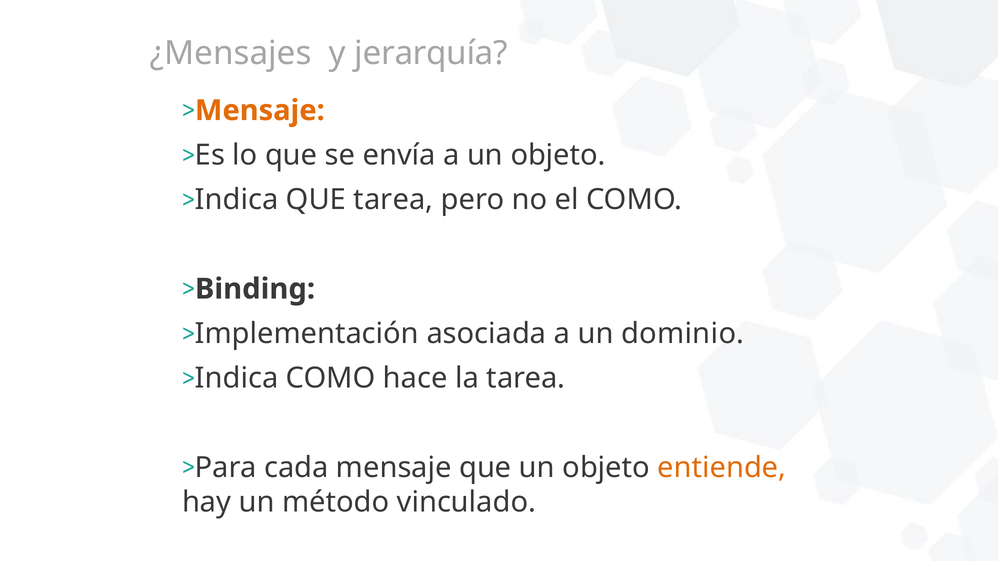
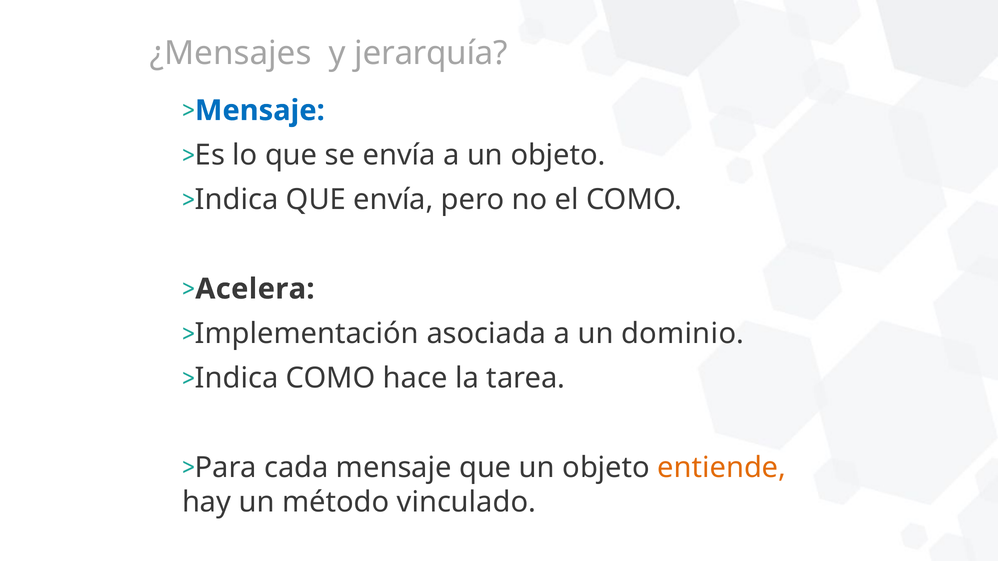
Mensaje colour: orange -> blue (260, 111)
QUE tarea: tarea -> envía (393, 200)
Binding: Binding -> Acelera (255, 289)
